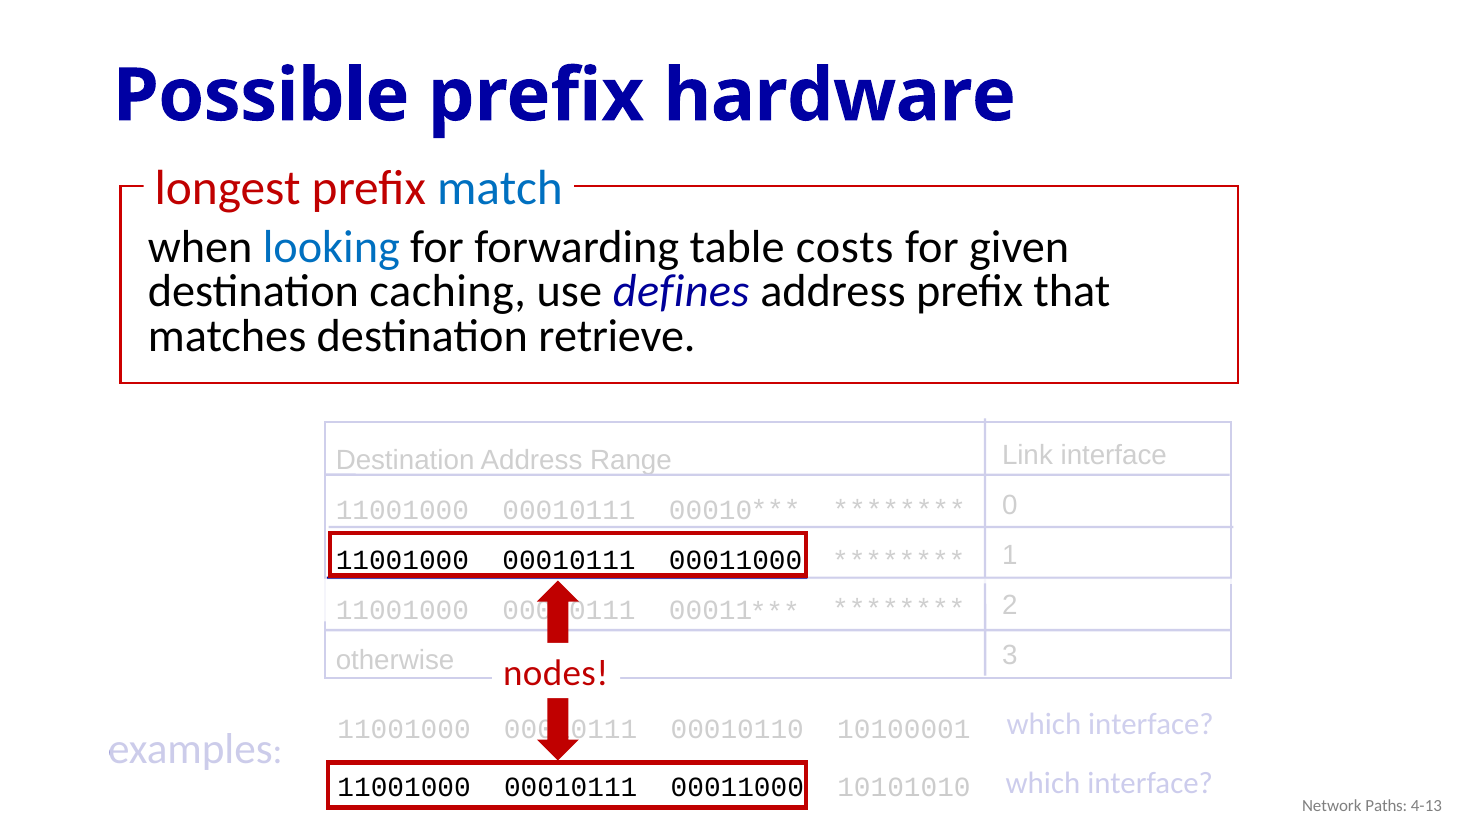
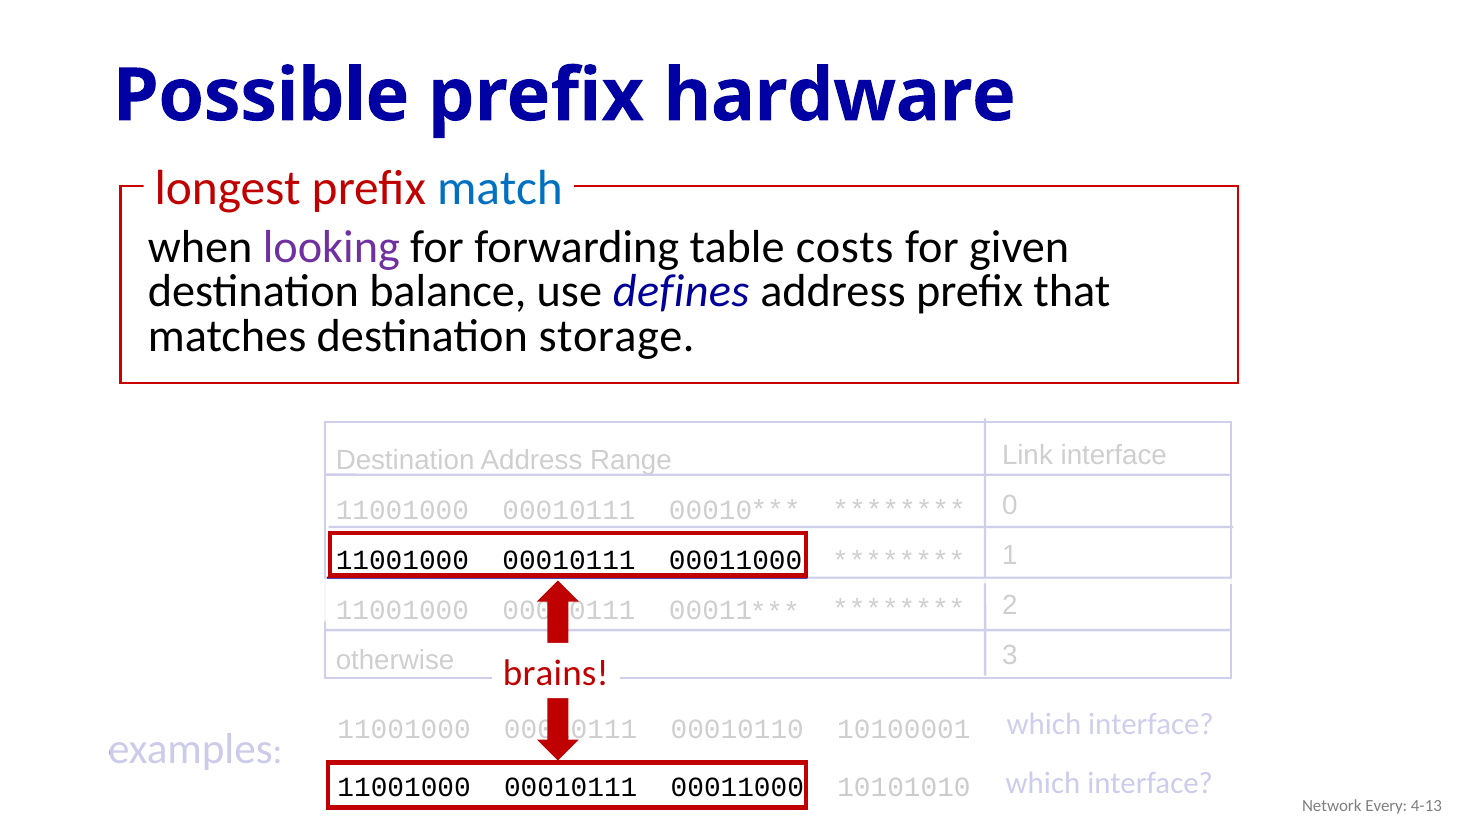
looking colour: blue -> purple (331, 247)
caching: caching -> balance (448, 291)
retrieve: retrieve -> storage (617, 336)
nodes: nodes -> brains (556, 673)
Paths: Paths -> Every (1386, 806)
